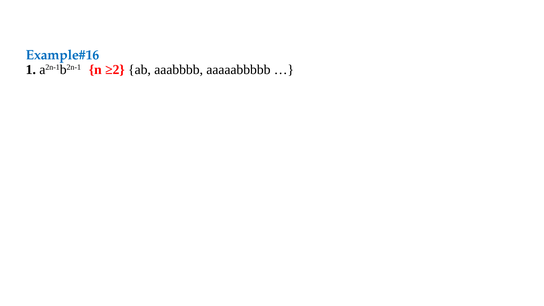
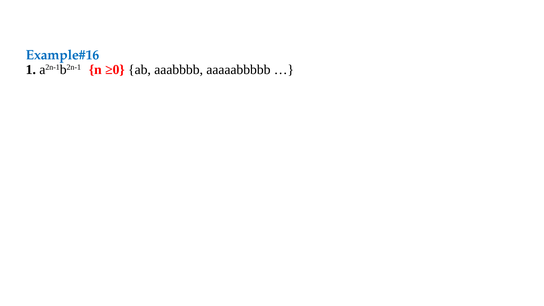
≥2: ≥2 -> ≥0 (115, 70)
